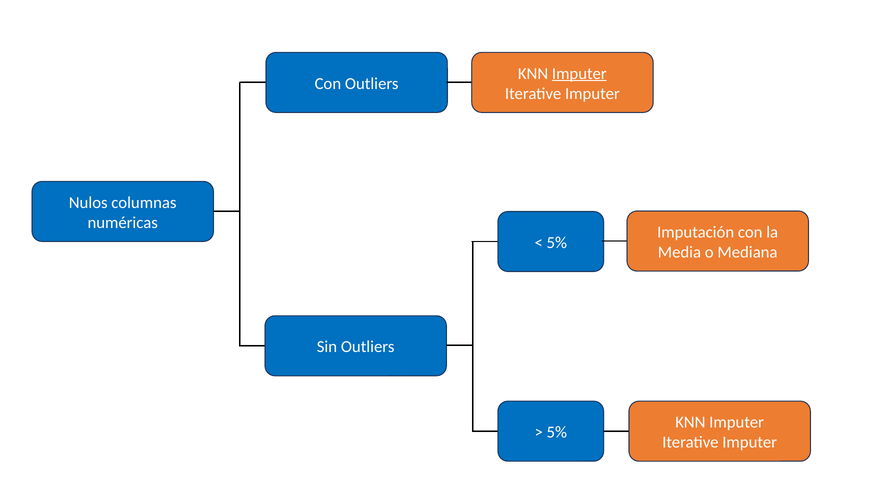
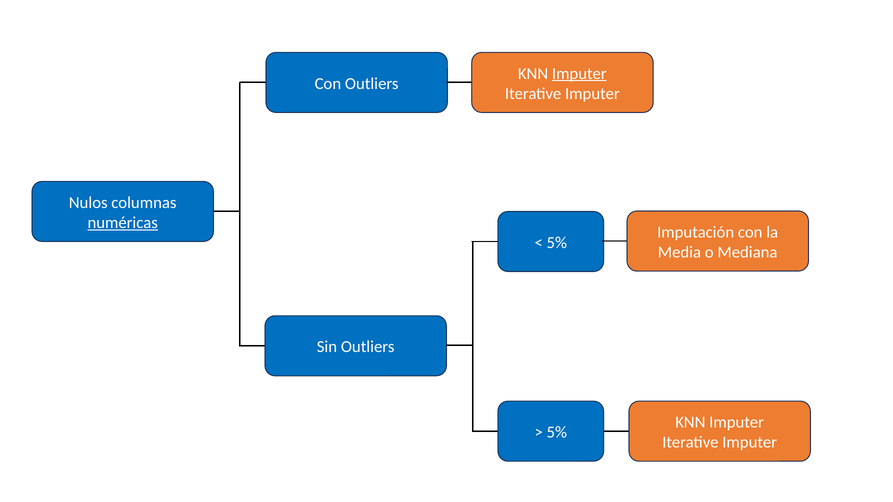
numéricas underline: none -> present (123, 223)
